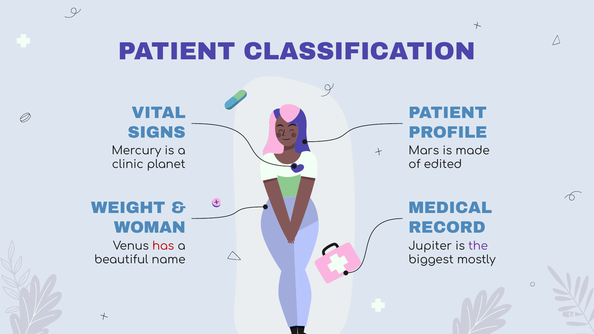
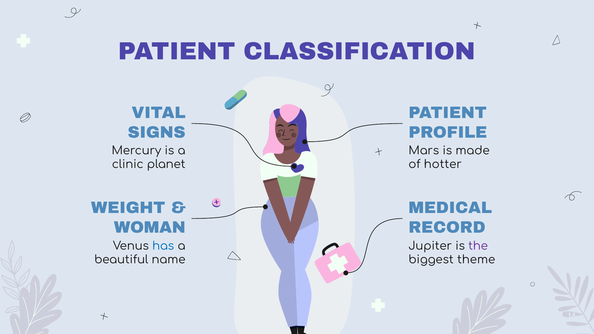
edited: edited -> hotter (443, 165)
has colour: red -> blue (163, 246)
mostly: mostly -> theme (476, 260)
